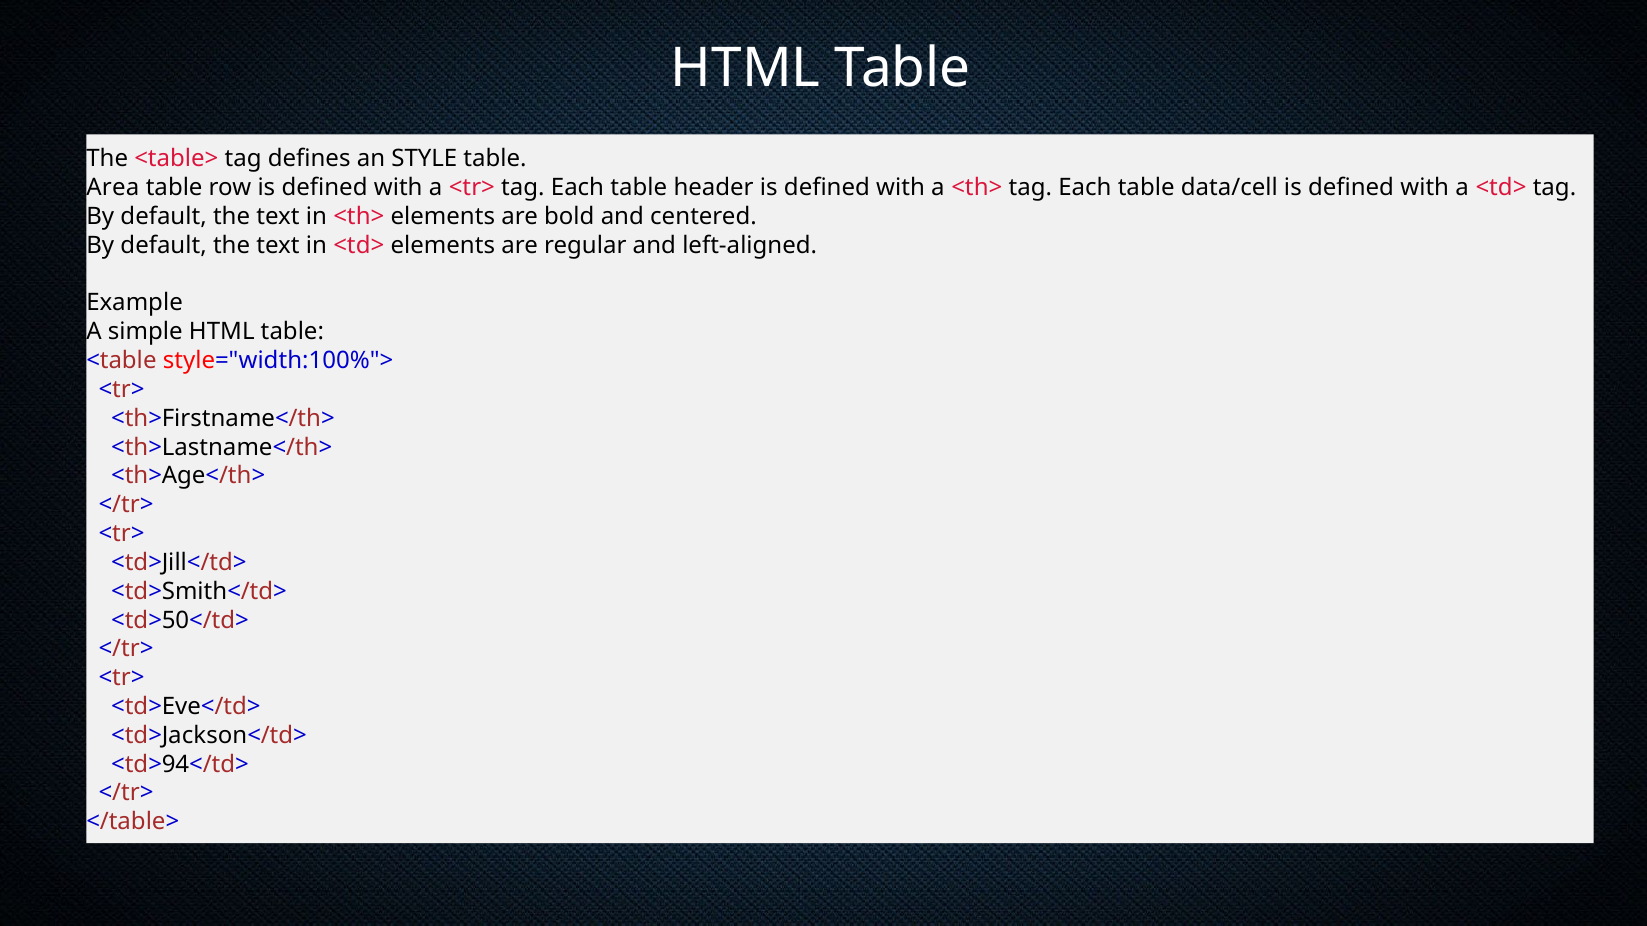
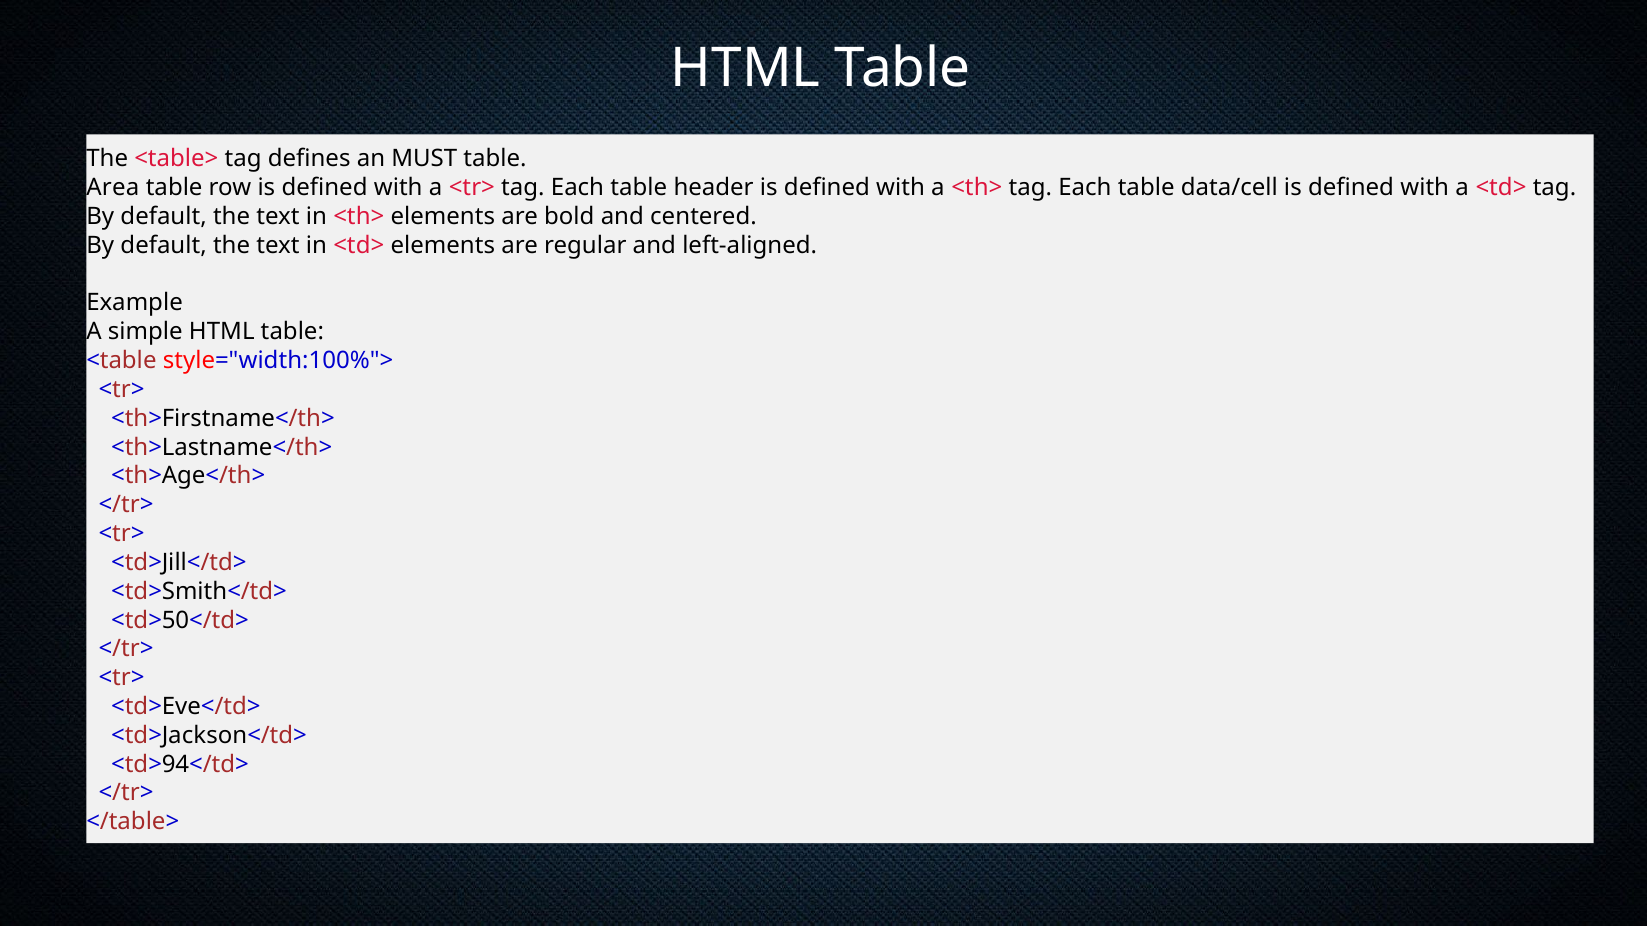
STYLE: STYLE -> MUST (424, 159)
